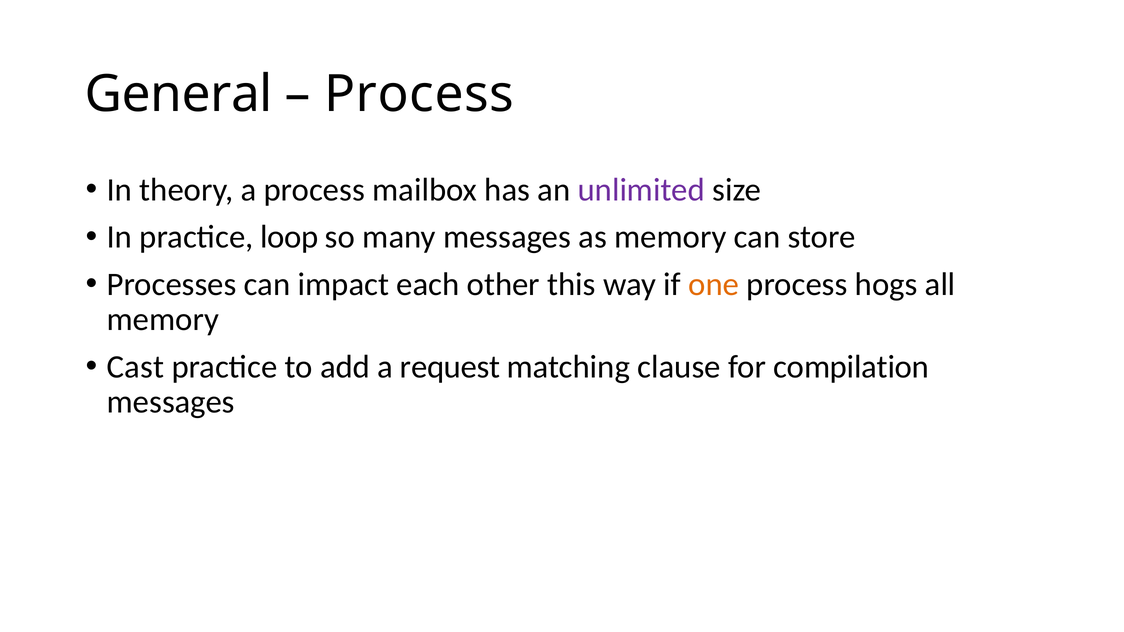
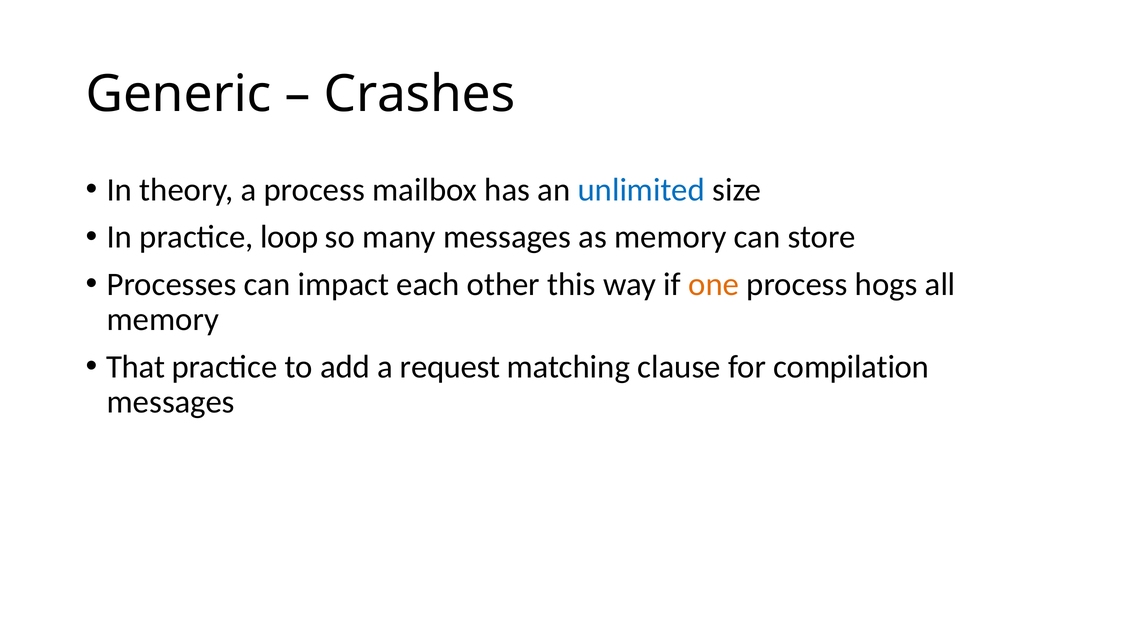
General: General -> Generic (179, 94)
Process: Process -> Crashes (420, 94)
unlimited colour: purple -> blue (641, 190)
Cast: Cast -> That (136, 367)
